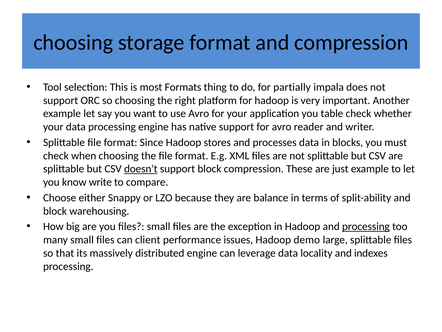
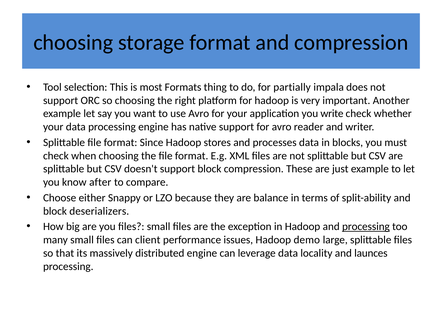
table: table -> write (332, 113)
doesn't underline: present -> none (141, 169)
write: write -> after (100, 182)
warehousing: warehousing -> deserializers (99, 211)
indexes: indexes -> launces (371, 253)
